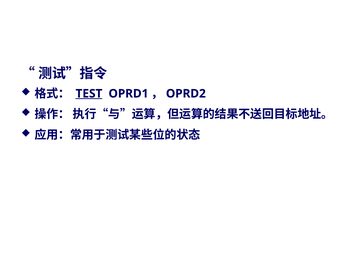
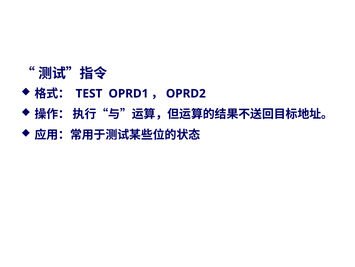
TEST underline: present -> none (89, 93)
